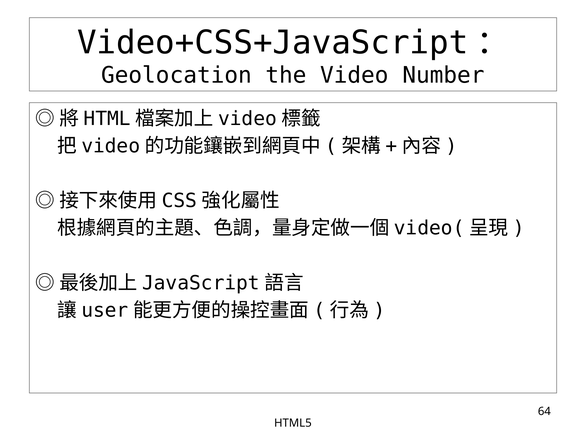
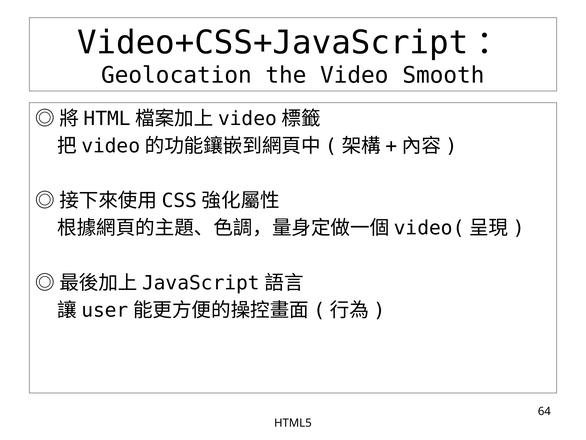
Number: Number -> Smooth (443, 75)
